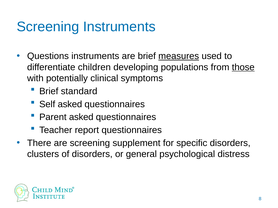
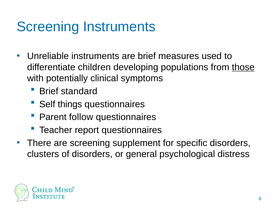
Questions: Questions -> Unreliable (48, 56)
measures underline: present -> none (179, 56)
Self asked: asked -> things (70, 104)
Parent asked: asked -> follow (81, 117)
